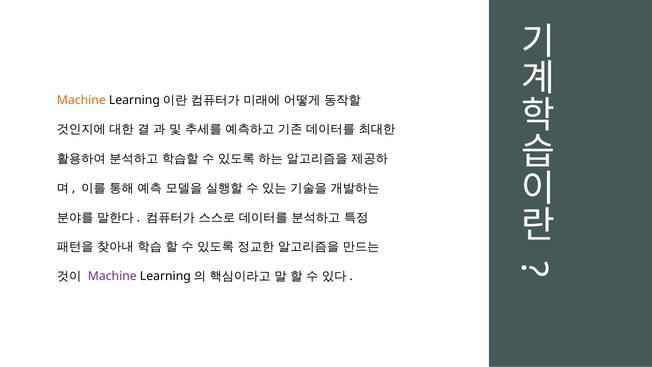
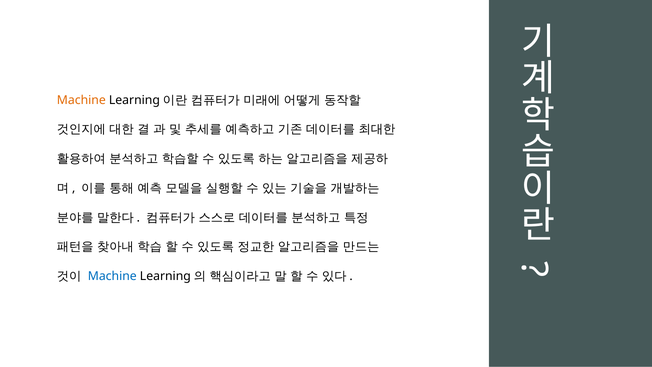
Machine colour: purple -> blue (112, 276)
